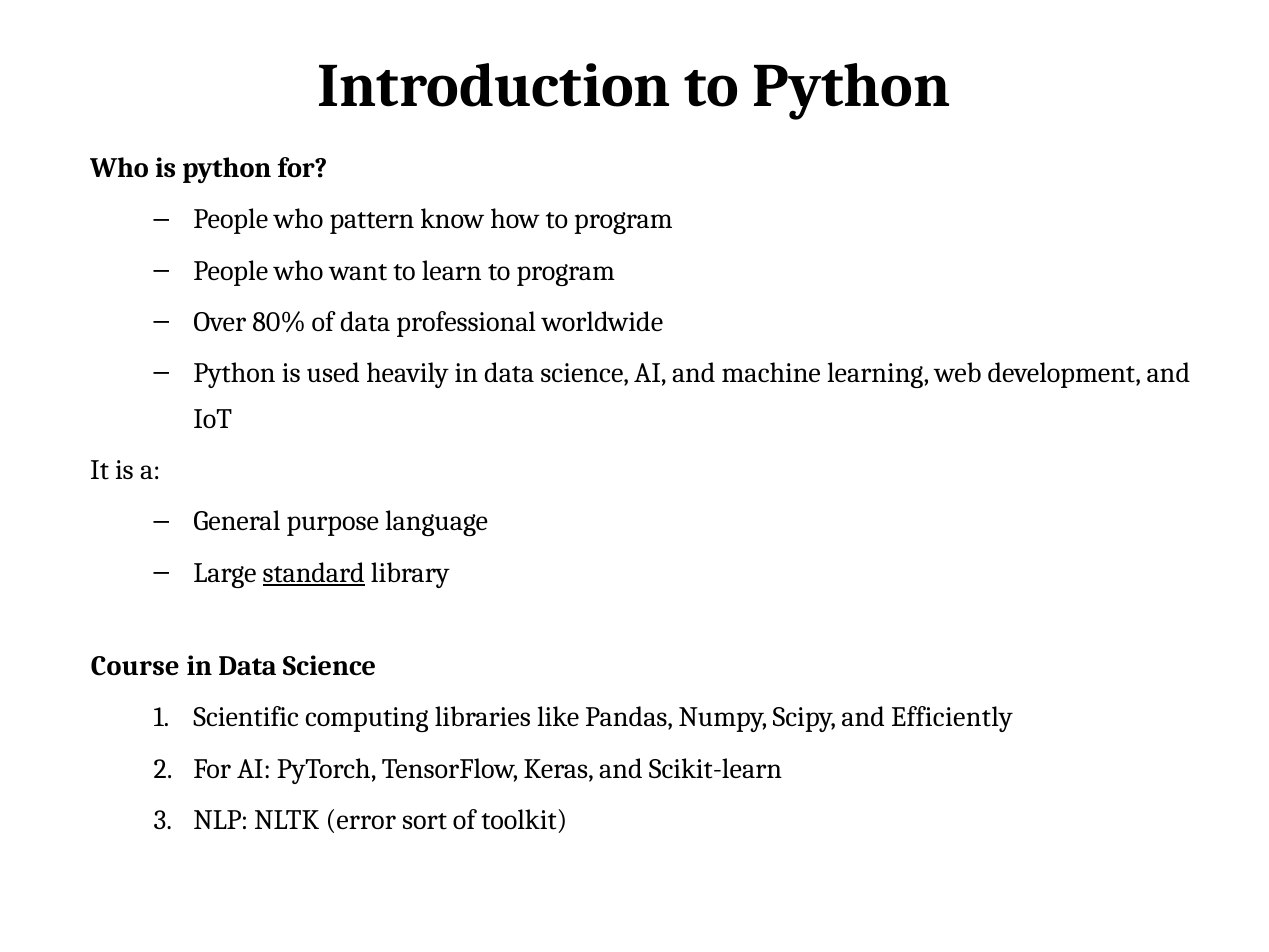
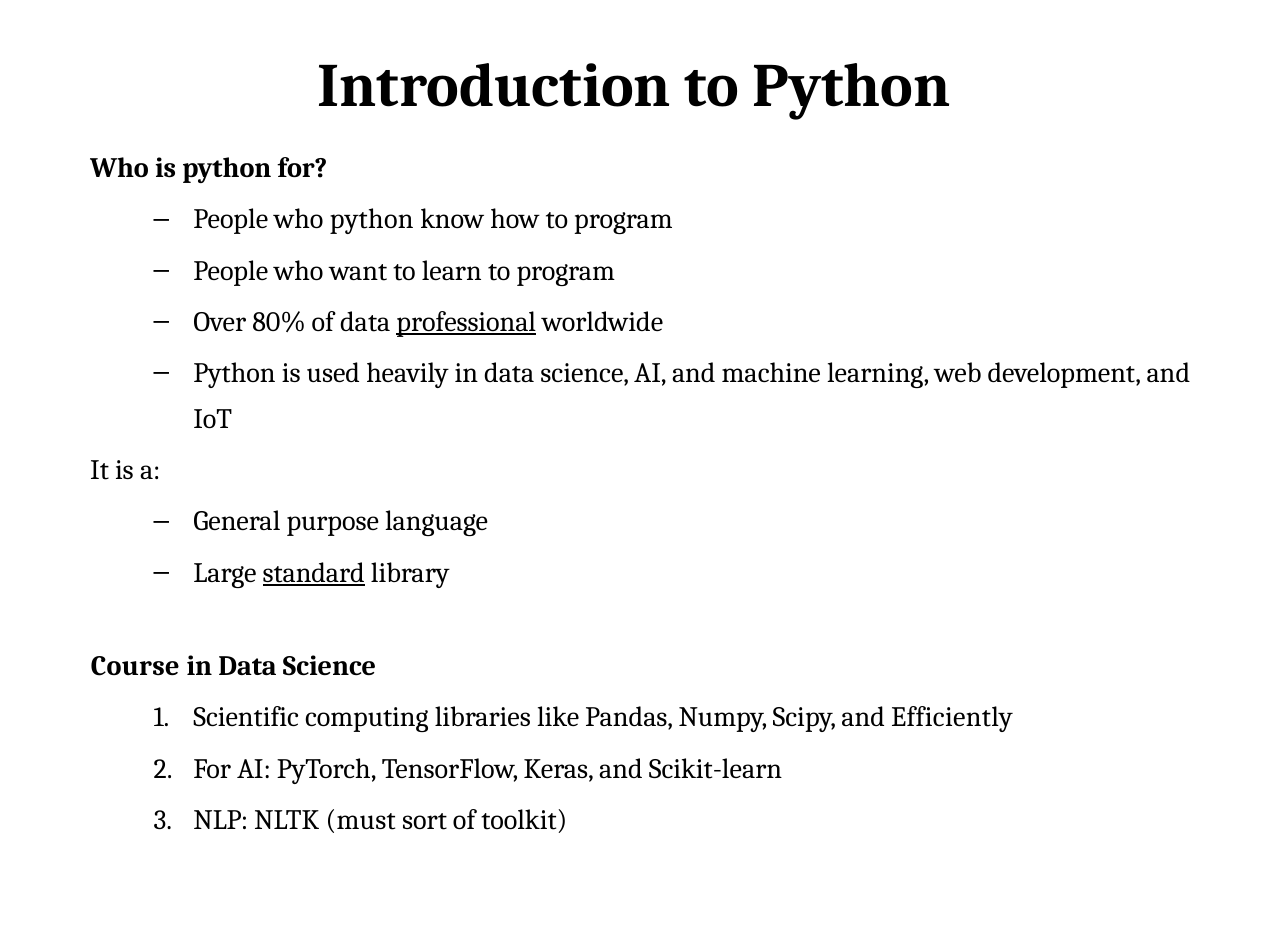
who pattern: pattern -> python (372, 219)
professional underline: none -> present (466, 322)
error: error -> must (361, 820)
